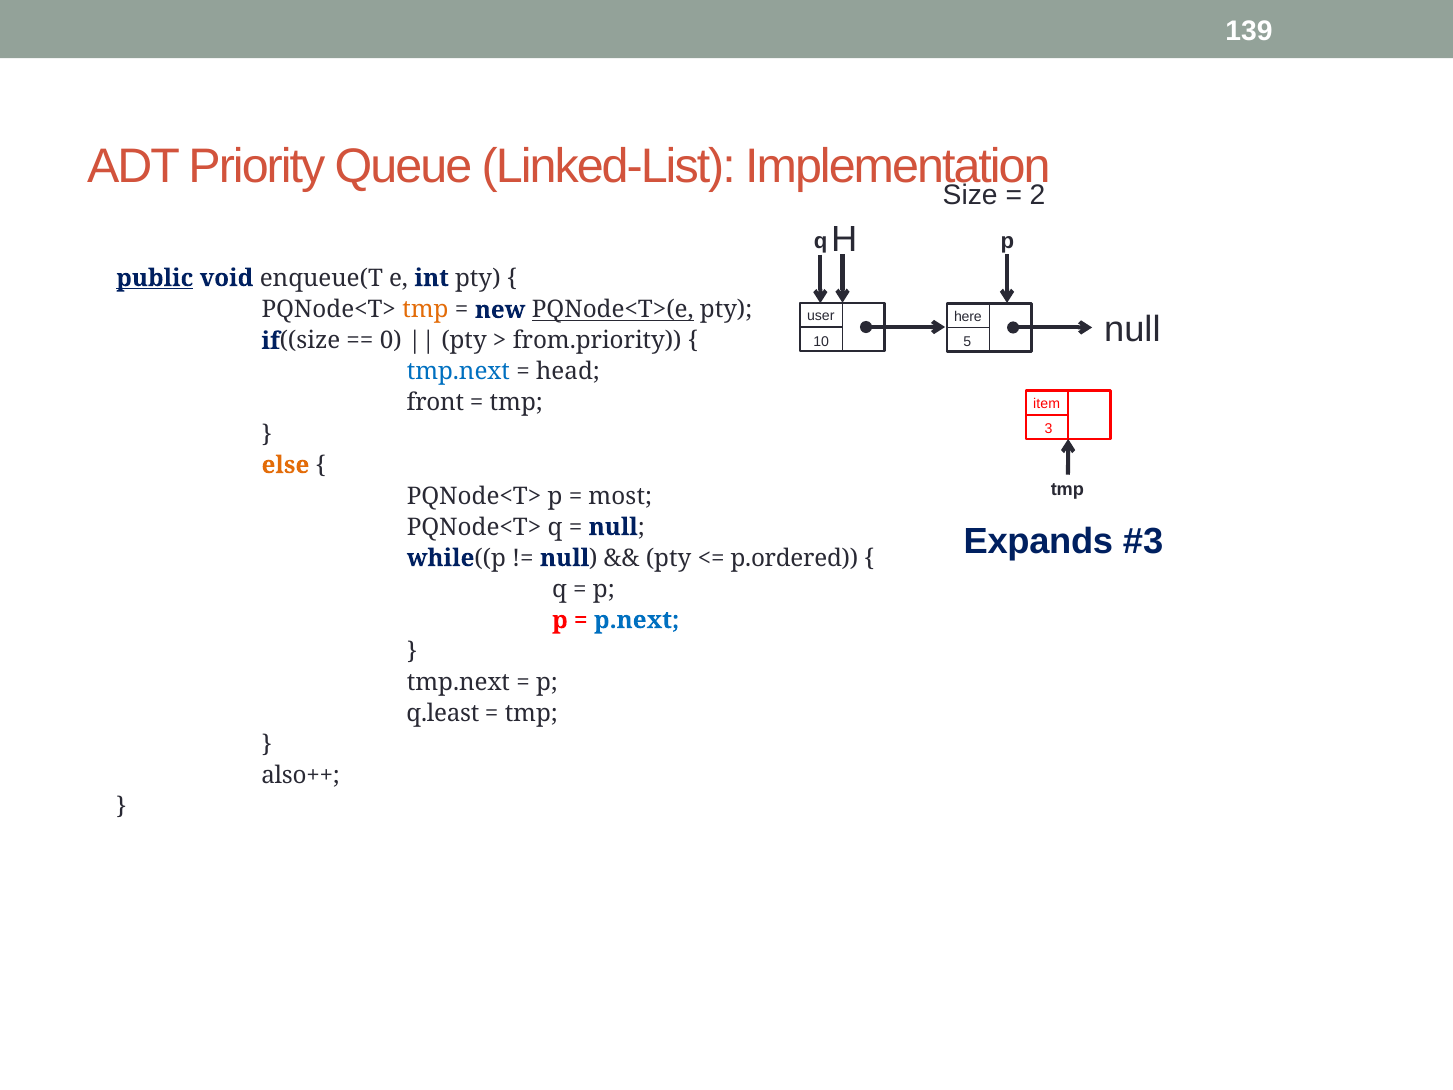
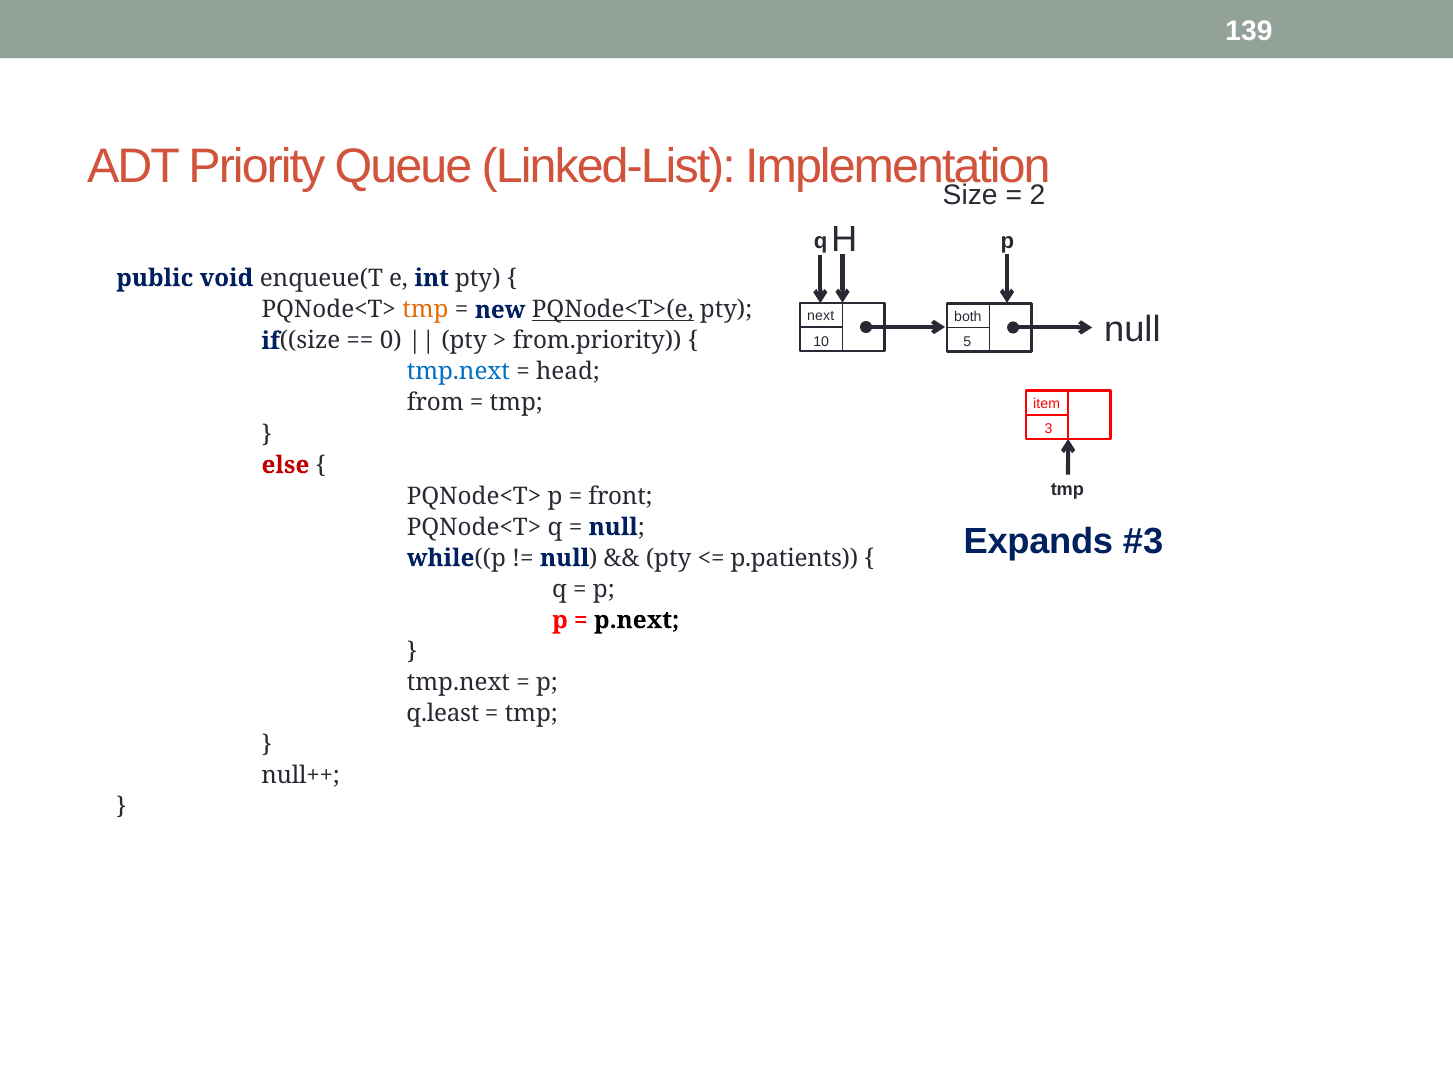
public underline: present -> none (155, 278)
user: user -> next (821, 316)
here: here -> both (968, 317)
front: front -> from (435, 403)
else colour: orange -> red (285, 465)
most: most -> front (620, 496)
p.ordered: p.ordered -> p.patients (794, 558)
p.next colour: blue -> black (637, 620)
also++: also++ -> null++ (301, 775)
